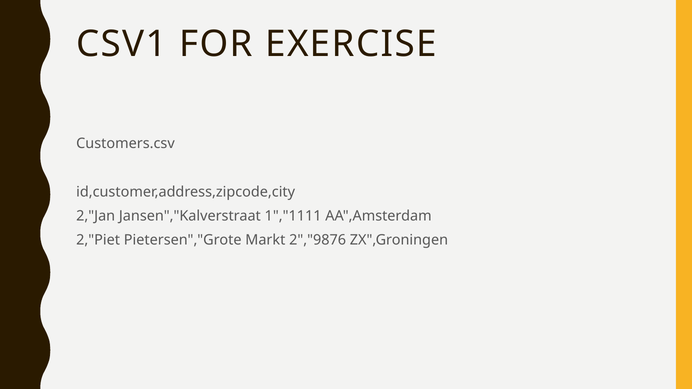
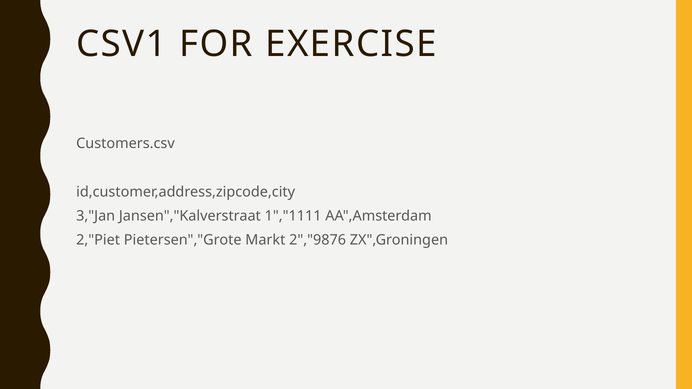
2,"Jan: 2,"Jan -> 3,"Jan (96, 216)
